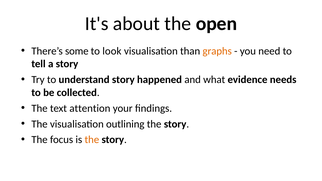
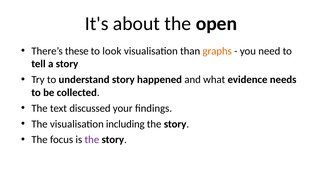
some: some -> these (77, 51)
attention: attention -> discussed (90, 108)
outlining: outlining -> including (125, 124)
the colour: orange -> purple (92, 140)
